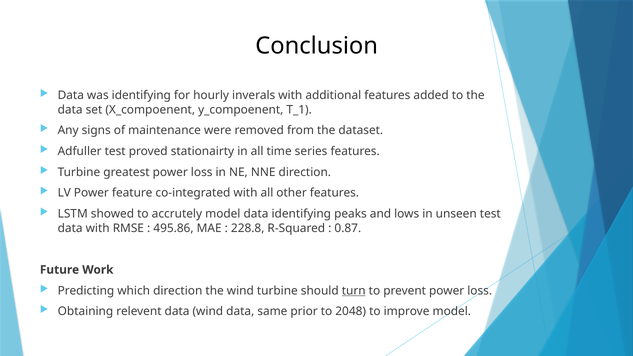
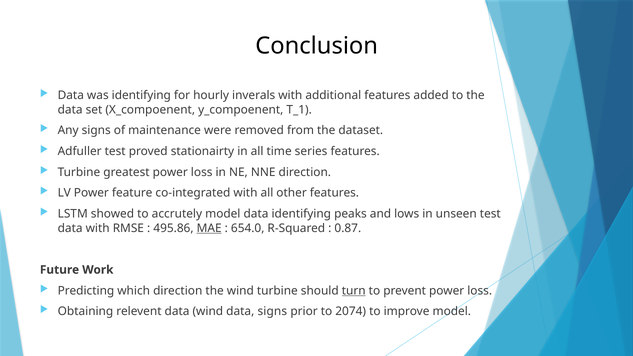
MAE underline: none -> present (209, 228)
228.8: 228.8 -> 654.0 (248, 228)
data same: same -> signs (272, 312)
2048: 2048 -> 2074 (351, 312)
